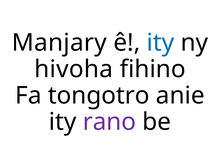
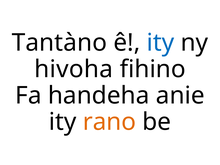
Manjary: Manjary -> Tantàno (59, 43)
tongotro: tongotro -> handeha (99, 96)
rano colour: purple -> orange (109, 122)
